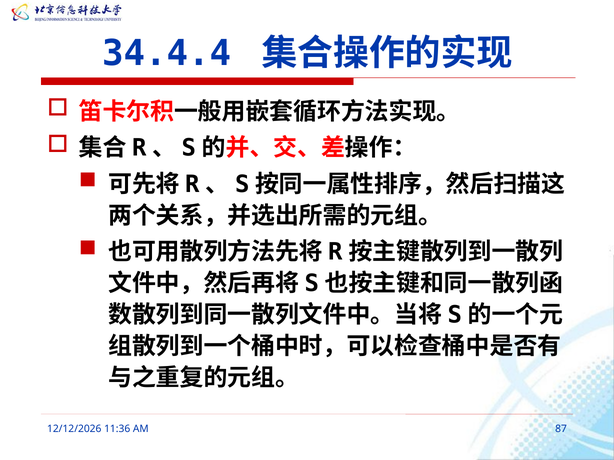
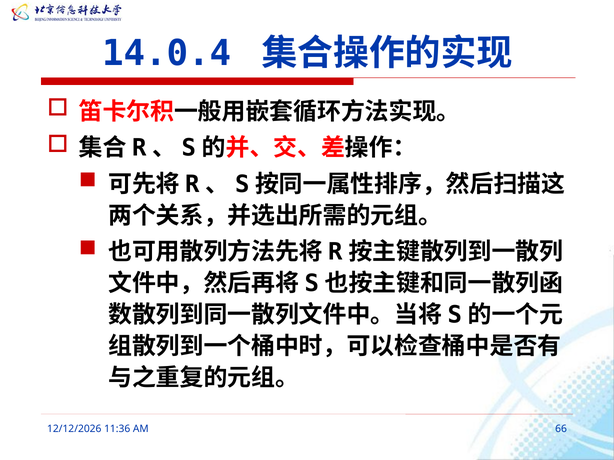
34.4.4: 34.4.4 -> 14.0.4 (167, 53)
87: 87 -> 66 (561, 429)
